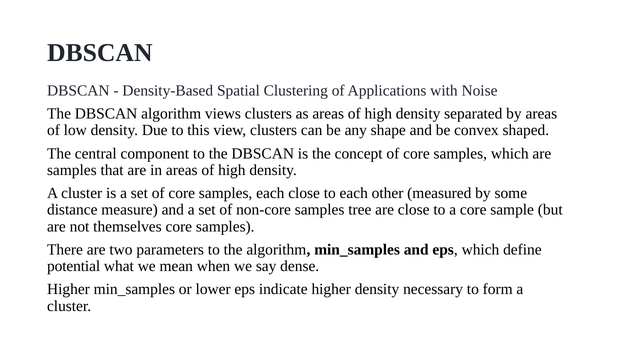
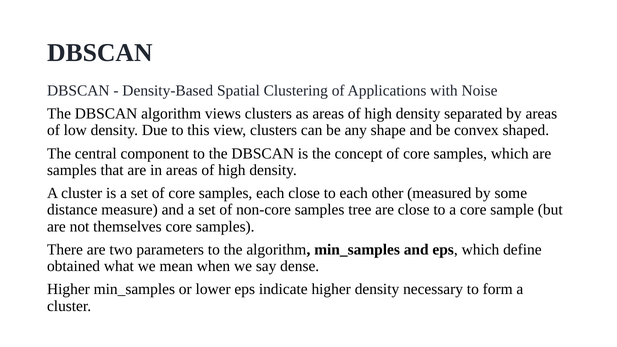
potential: potential -> obtained (74, 266)
